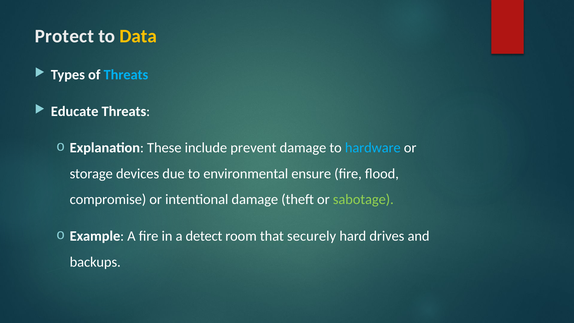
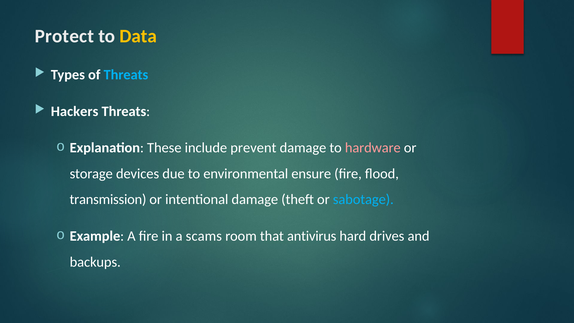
Educate: Educate -> Hackers (75, 111)
hardware colour: light blue -> pink (373, 148)
compromise: compromise -> transmission (108, 200)
sabotage colour: light green -> light blue (363, 200)
detect: detect -> scams (204, 236)
securely: securely -> antivirus (312, 236)
